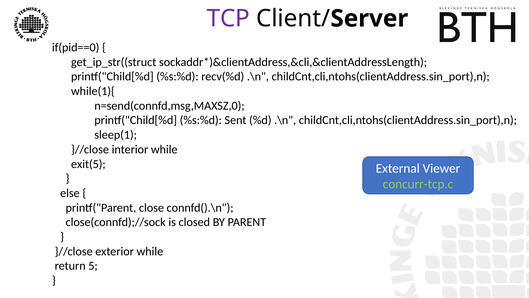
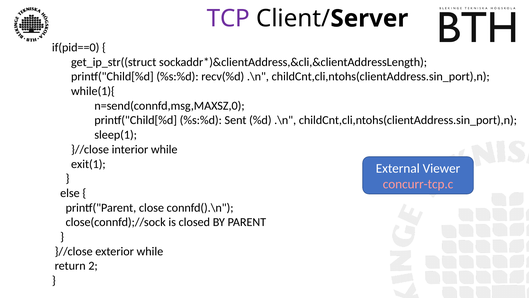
exit(5: exit(5 -> exit(1 (88, 164)
concurr-tcp.c colour: light green -> pink (418, 184)
5: 5 -> 2 (93, 266)
